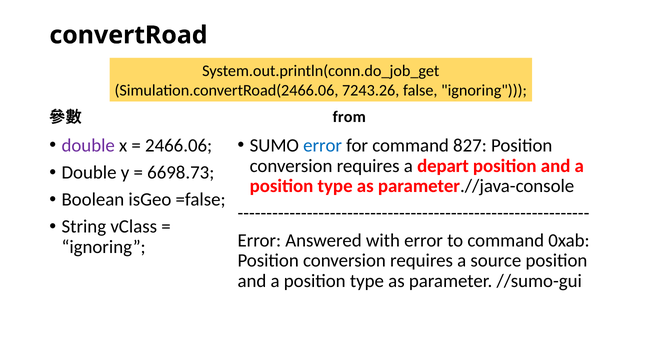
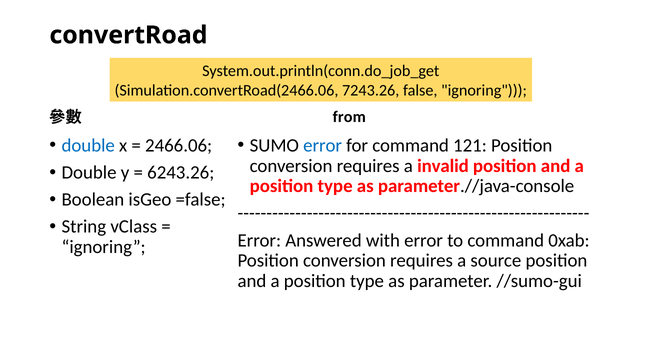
double colour: purple -> blue (88, 145)
827: 827 -> 121 (470, 145)
depart: depart -> invalid (443, 166)
6698.73: 6698.73 -> 6243.26 (181, 173)
